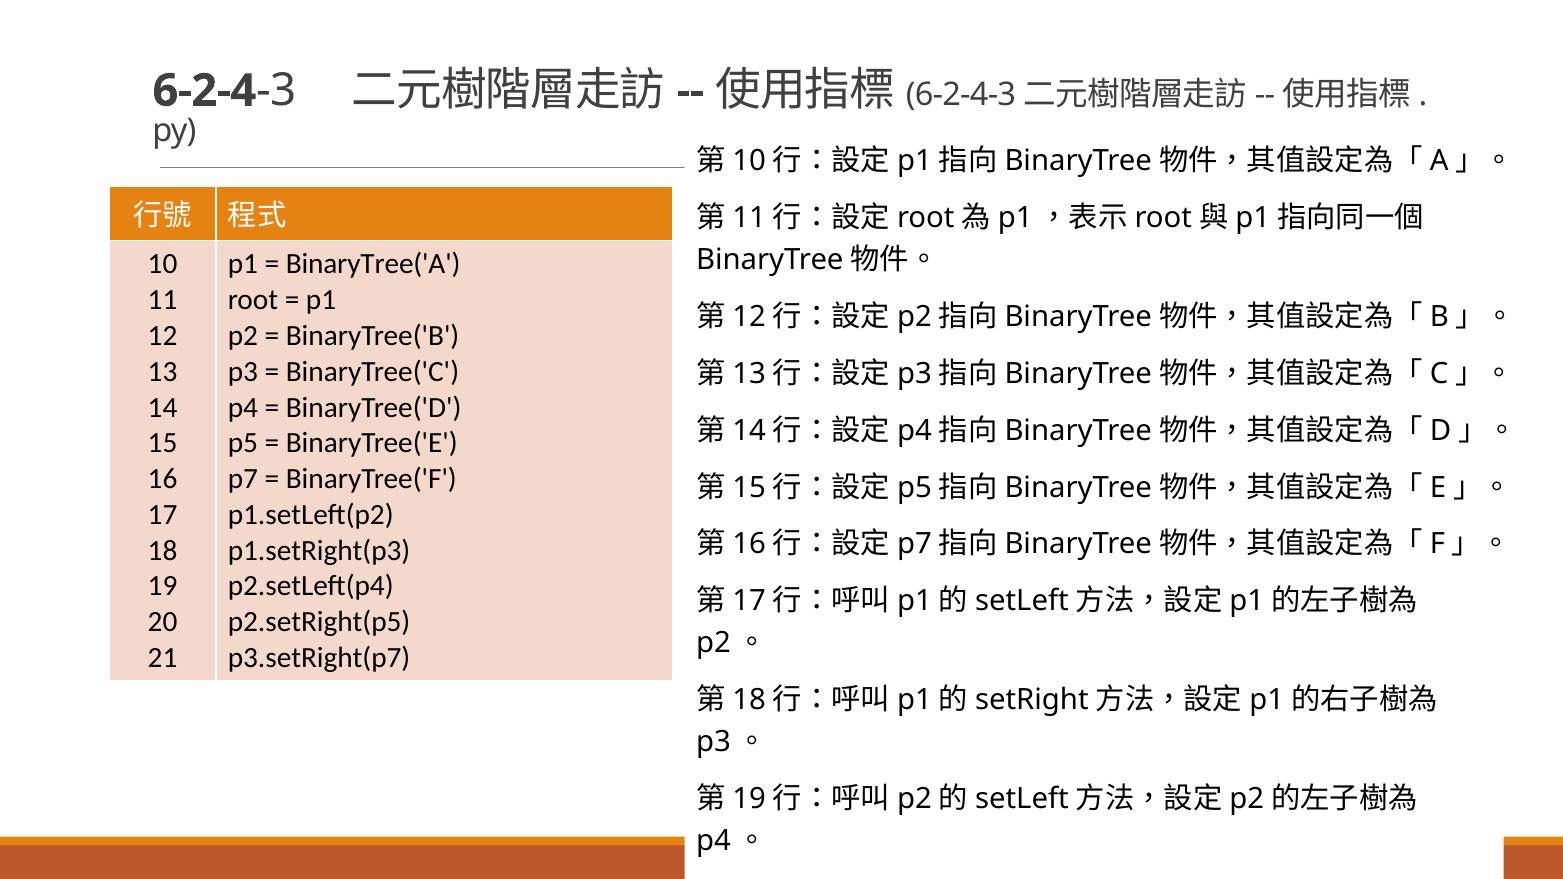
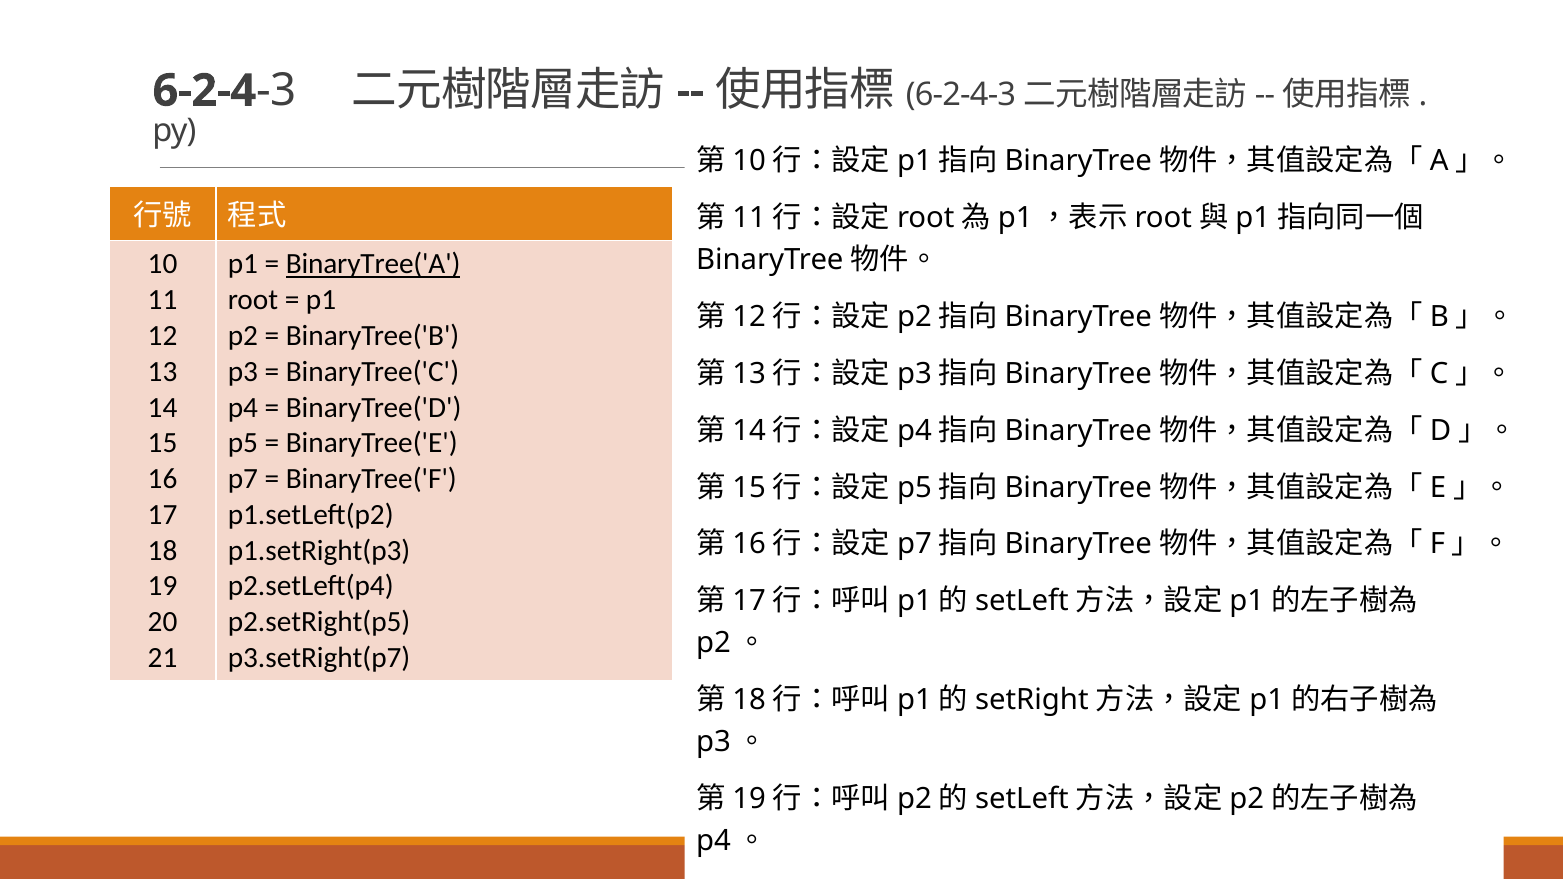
BinaryTree('A underline: none -> present (373, 264)
